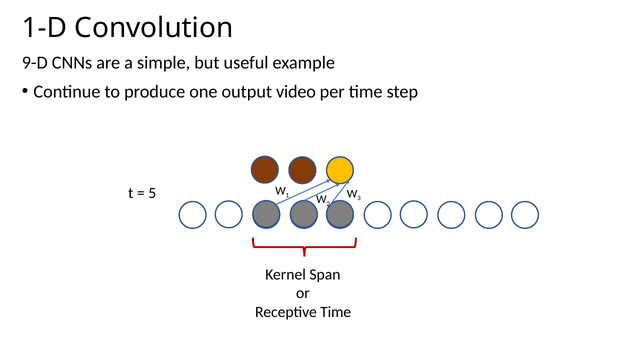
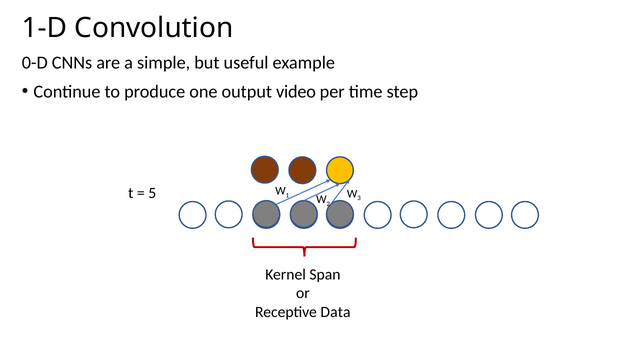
9-D: 9-D -> 0-D (35, 63)
Receptive Time: Time -> Data (336, 312)
